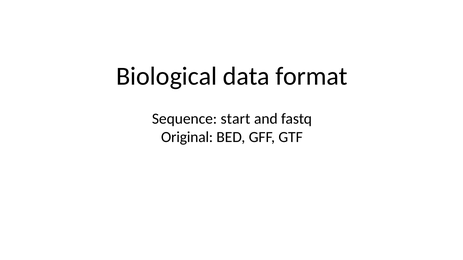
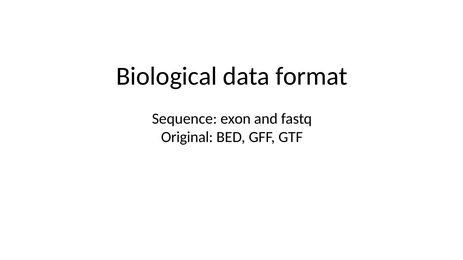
start: start -> exon (236, 119)
